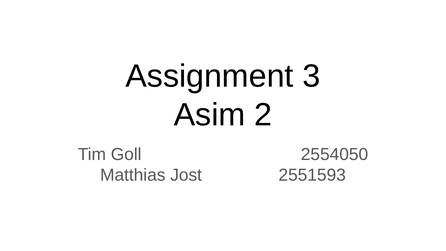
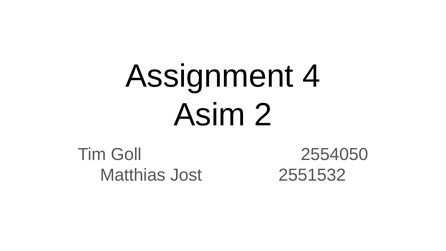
3: 3 -> 4 (311, 76)
2551593: 2551593 -> 2551532 (312, 175)
